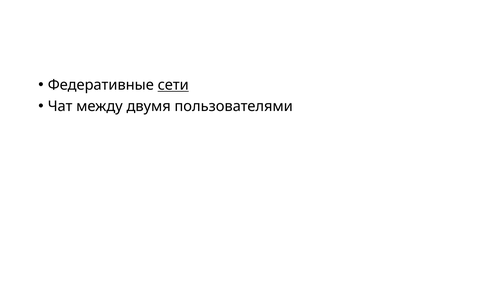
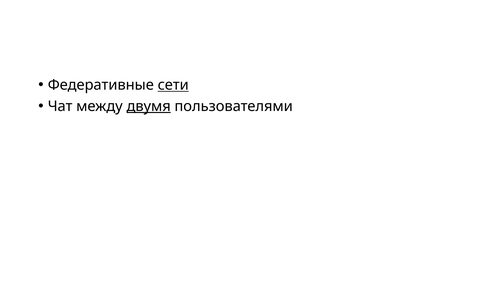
двумя underline: none -> present (149, 106)
